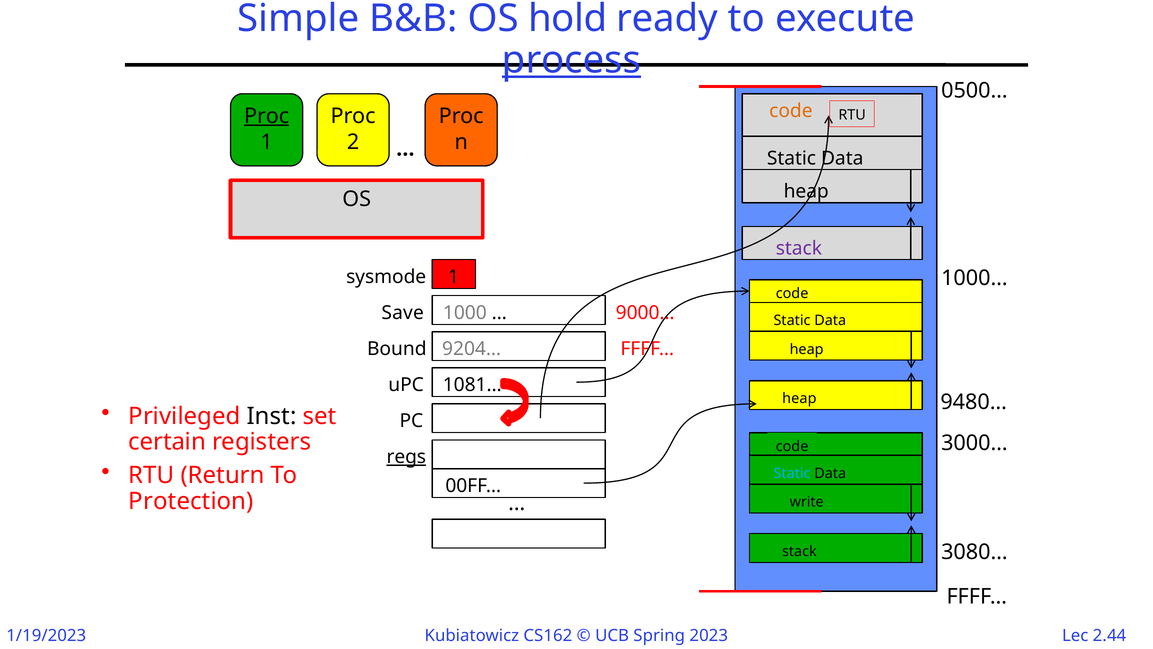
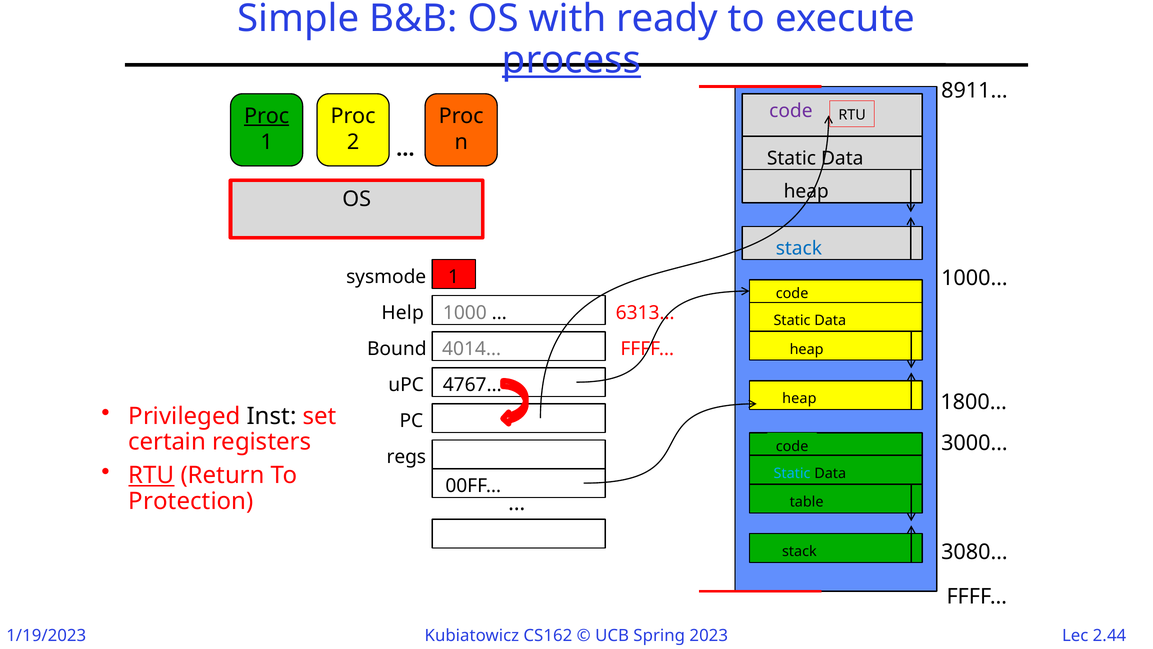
hold: hold -> with (568, 19)
0500…: 0500… -> 8911… (974, 91)
code colour: orange -> purple (791, 111)
stack colour: purple -> blue (799, 248)
Save: Save -> Help (403, 313)
9000…: 9000… -> 6313… (645, 313)
9204…: 9204… -> 4014… (472, 349)
1081…: 1081… -> 4767… (472, 385)
9480…: 9480… -> 1800… (974, 402)
regs underline: present -> none (406, 457)
RTU underline: none -> present (151, 475)
write: write -> table (807, 502)
